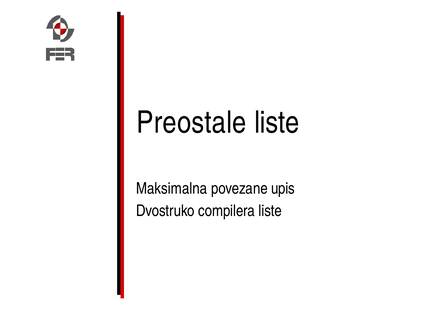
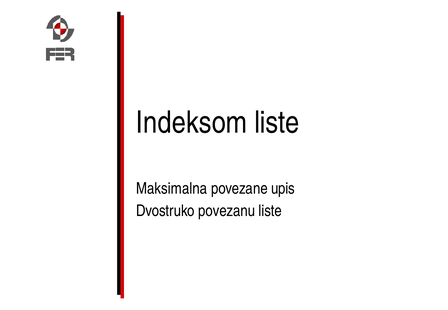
Preostale: Preostale -> Indeksom (192, 123)
compilera: compilera -> povezanu (227, 211)
